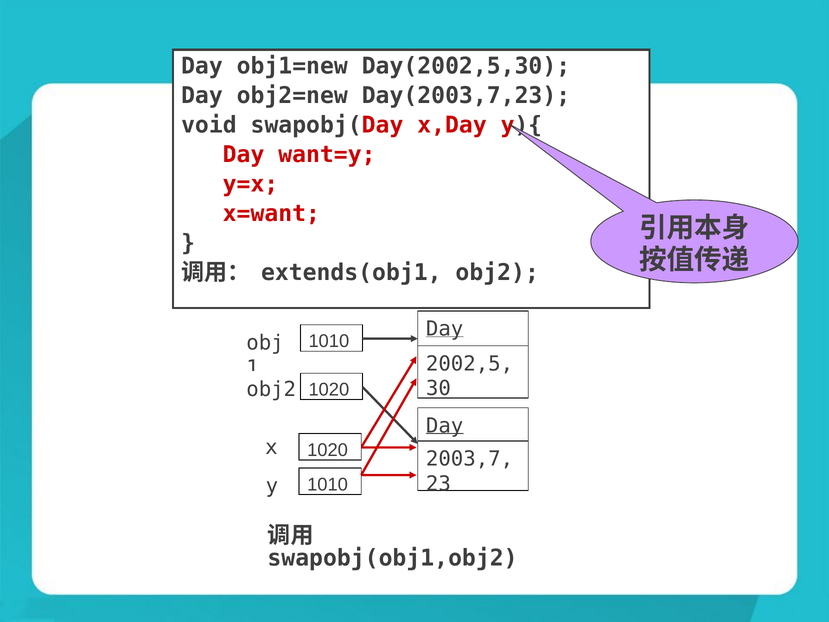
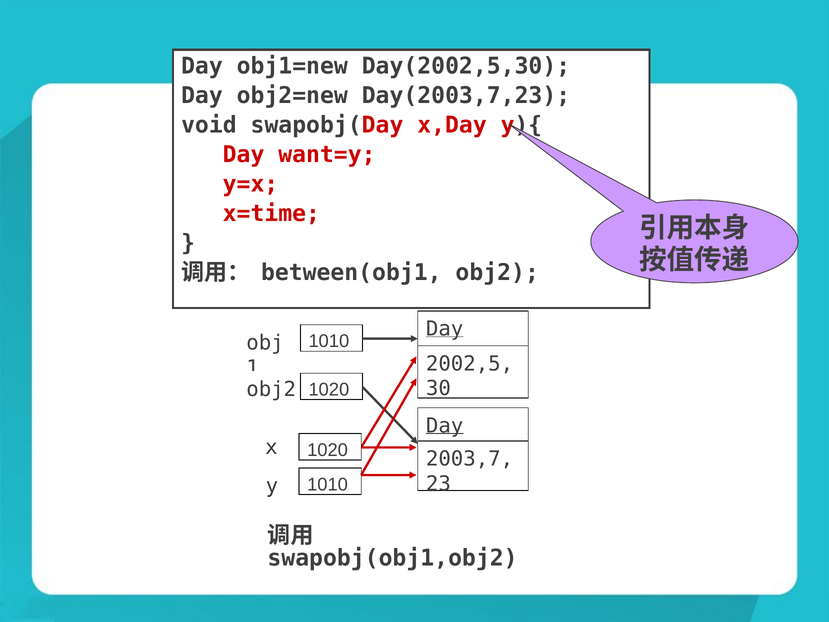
x=want: x=want -> x=time (271, 214)
extends(obj1: extends(obj1 -> between(obj1 (351, 272)
